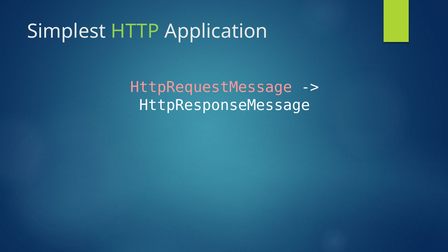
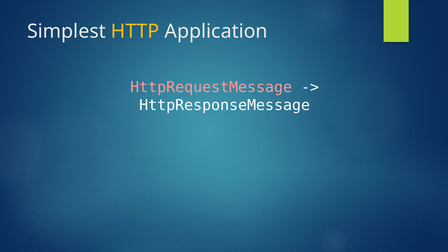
HTTP colour: light green -> yellow (135, 31)
